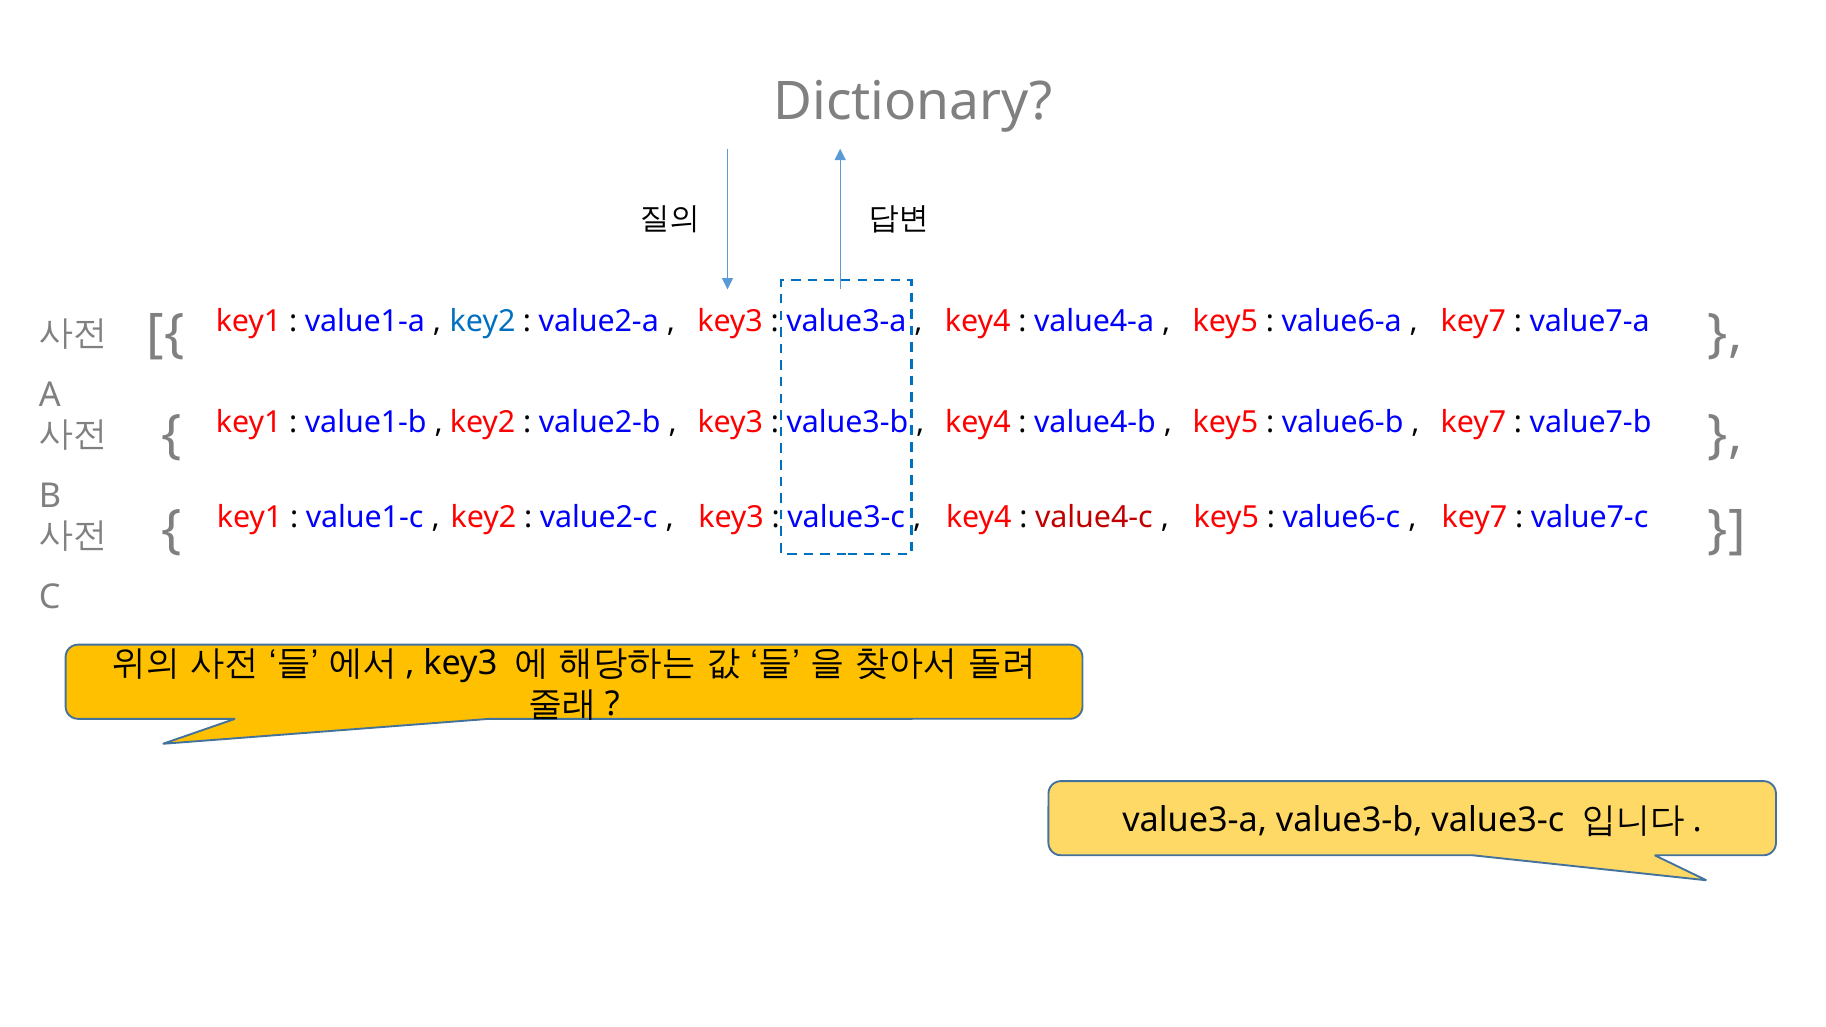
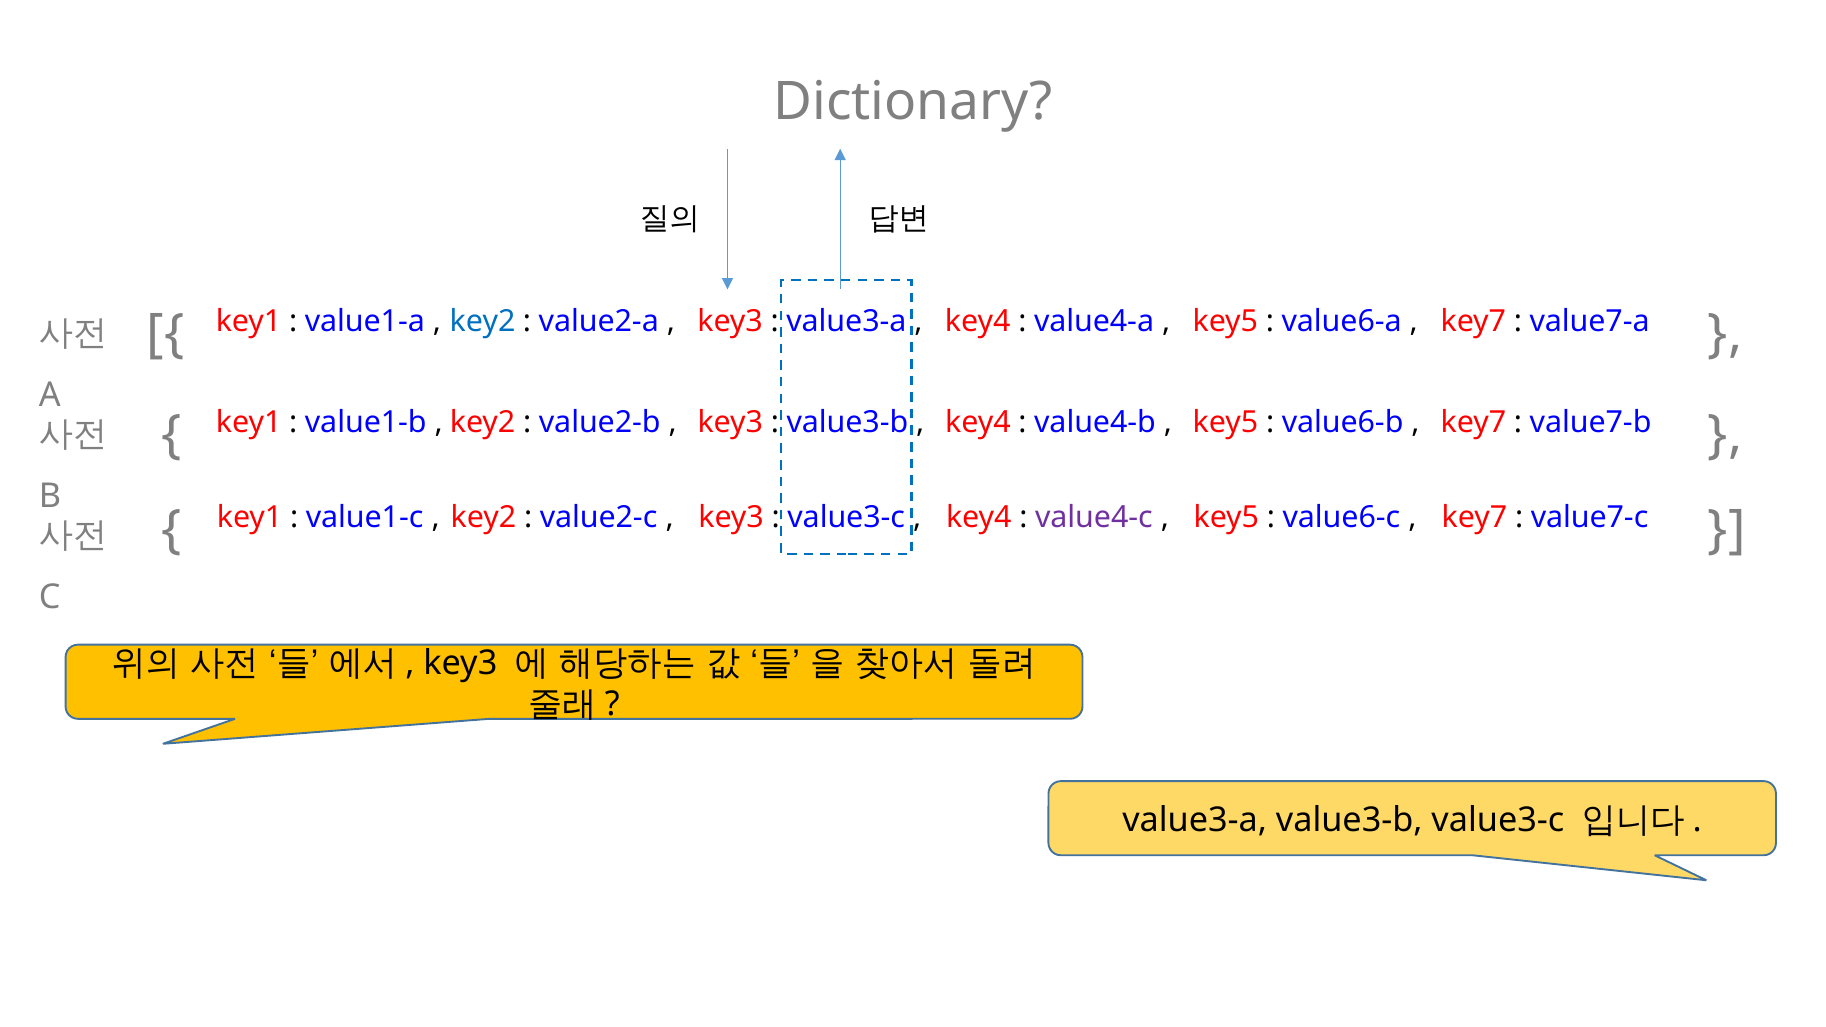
value4-c colour: red -> purple (1094, 517)
